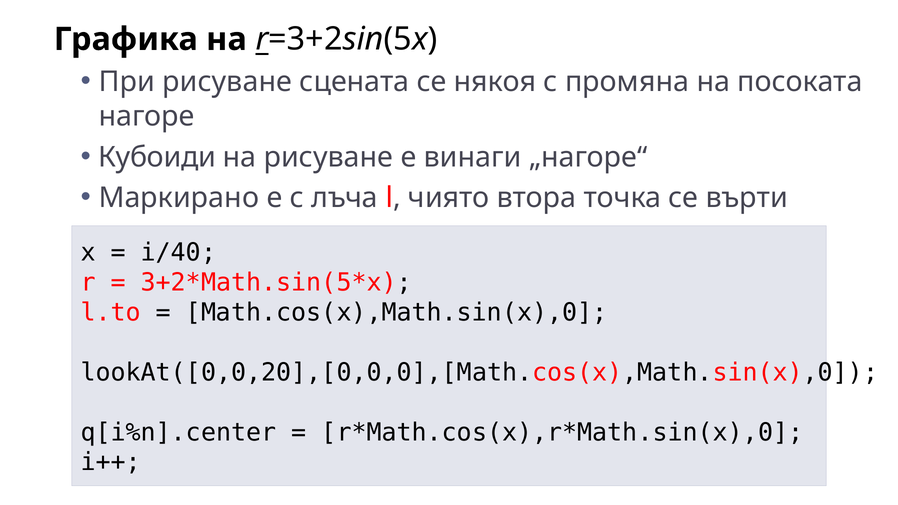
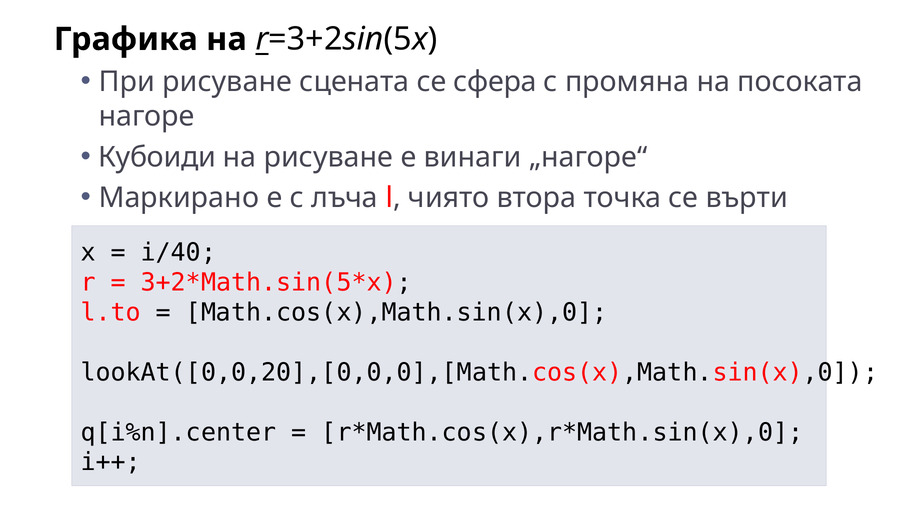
някоя: някоя -> сфера (495, 82)
